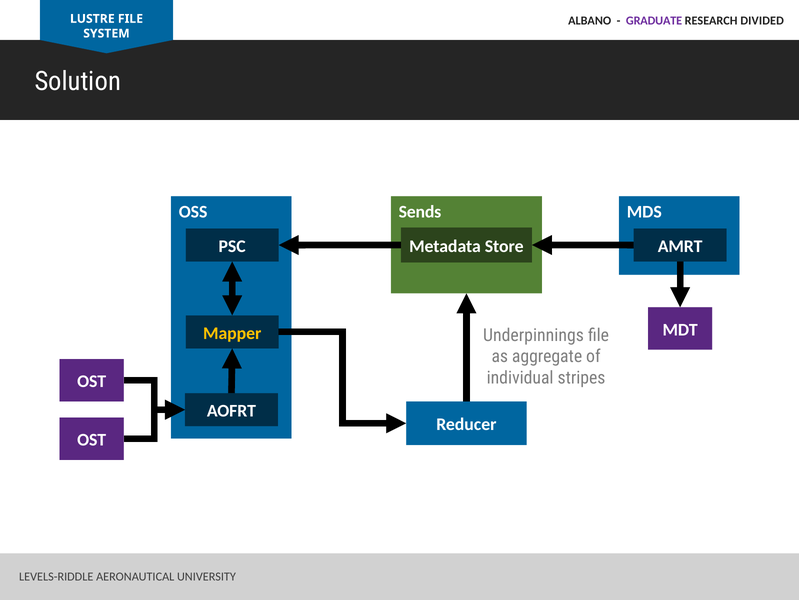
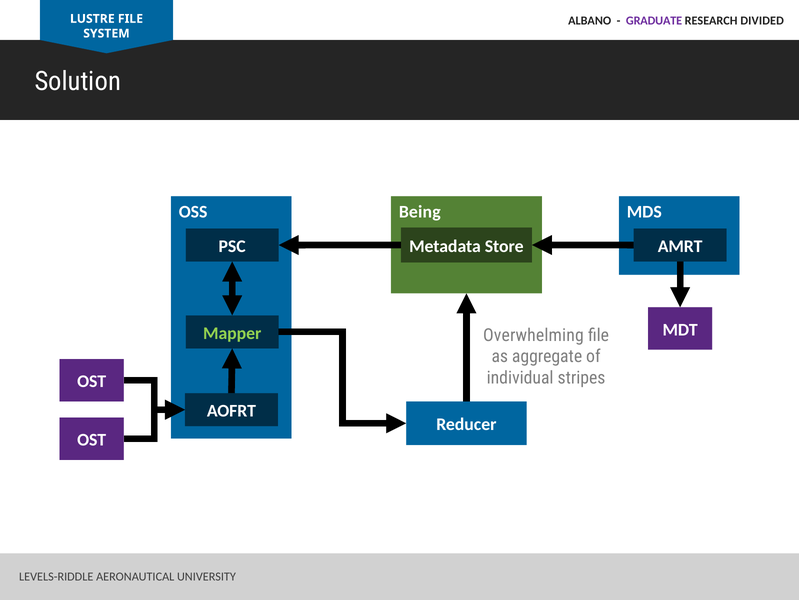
Sends: Sends -> Being (420, 212)
Mapper colour: yellow -> light green (232, 333)
Underpinnings: Underpinnings -> Overwhelming (533, 335)
